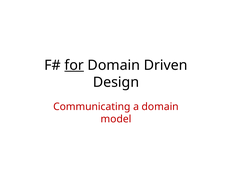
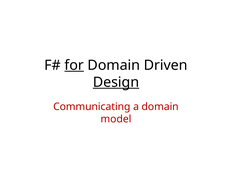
Design underline: none -> present (116, 82)
